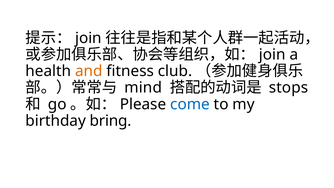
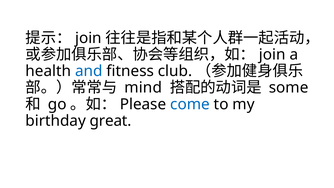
and colour: orange -> blue (89, 71)
stops: stops -> some (289, 88)
bring: bring -> great (111, 121)
